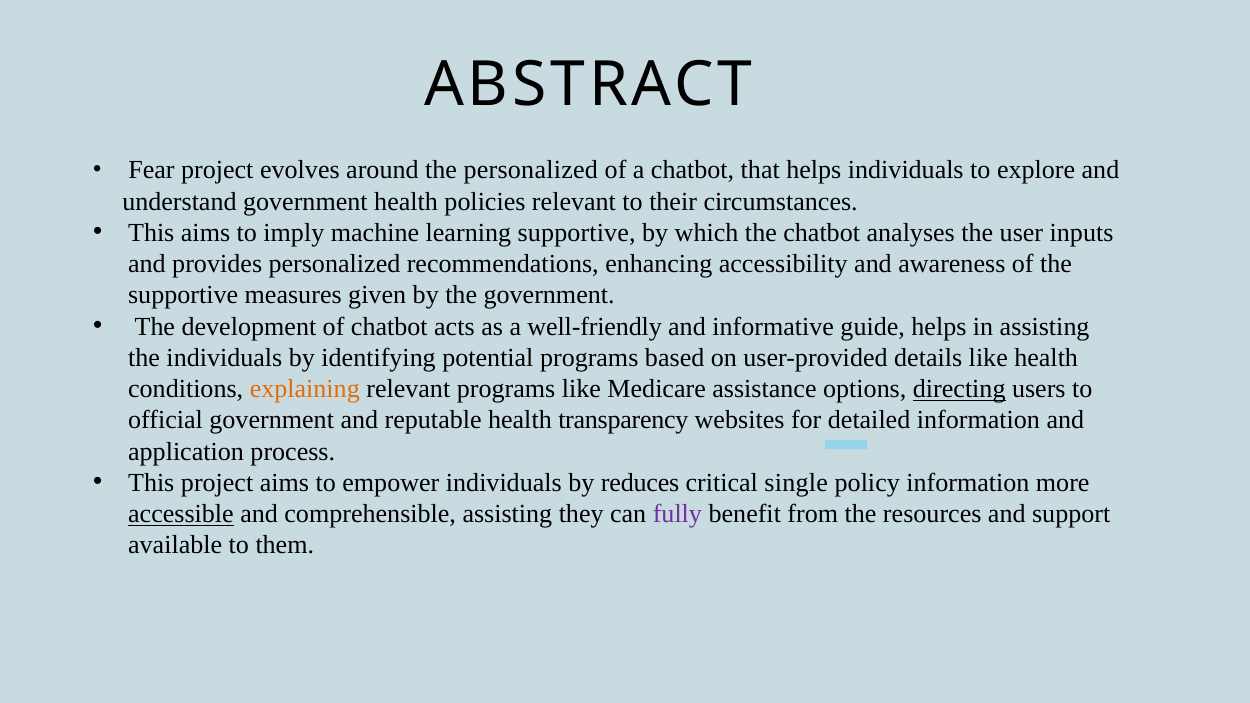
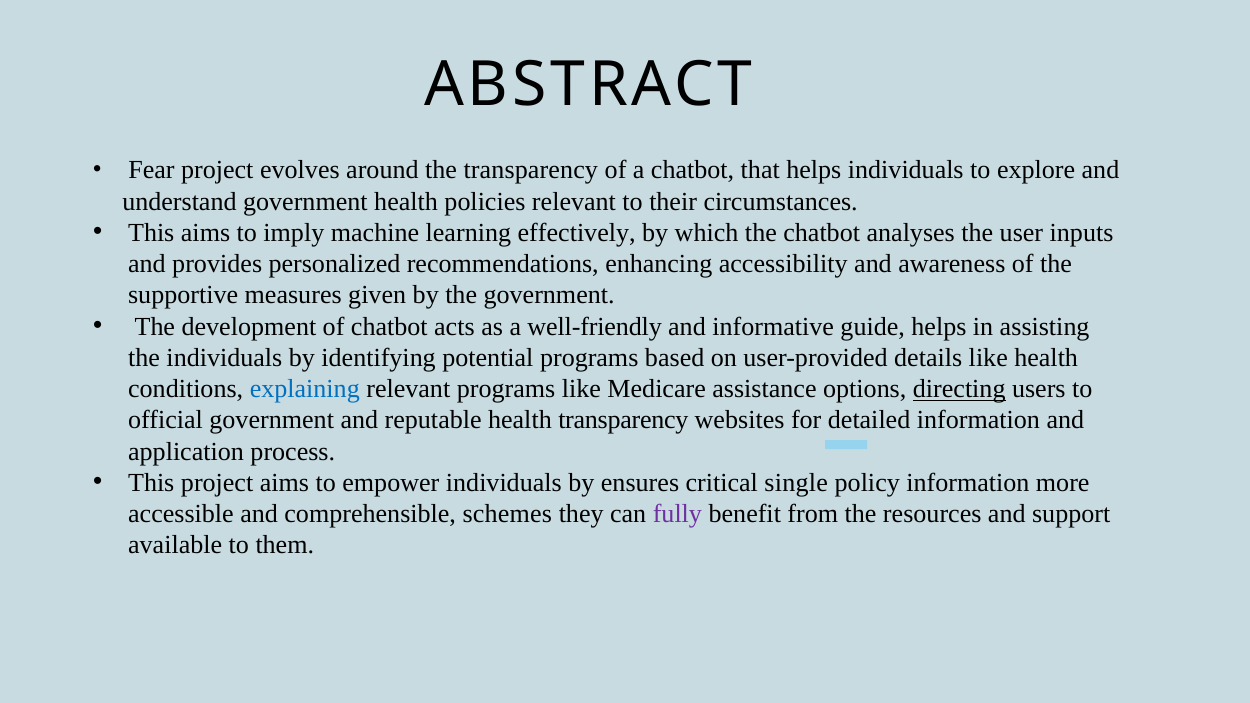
the personalized: personalized -> transparency (531, 170)
learning supportive: supportive -> effectively (577, 233)
explaining colour: orange -> blue (305, 389)
reduces: reduces -> ensures (640, 483)
accessible underline: present -> none (181, 514)
comprehensible assisting: assisting -> schemes (507, 514)
